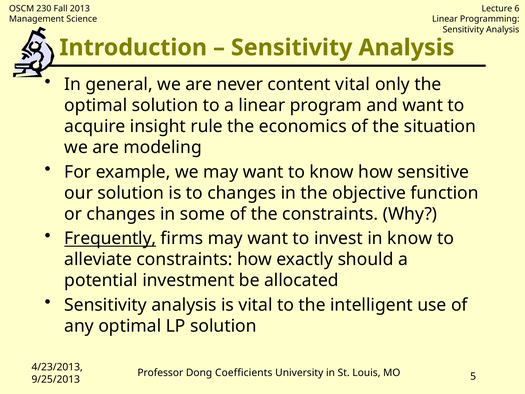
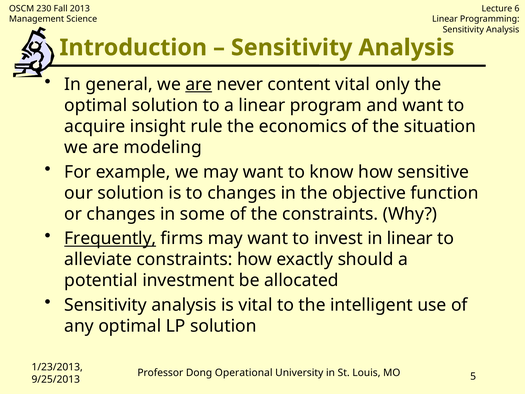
are underline: none -> present (199, 84)
in know: know -> linear (410, 238)
4/23/2013: 4/23/2013 -> 1/23/2013 (57, 367)
Coefficients: Coefficients -> Operational (244, 373)
